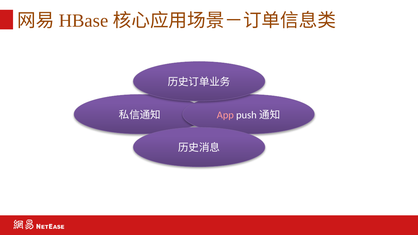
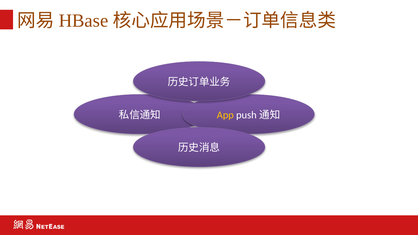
App colour: pink -> yellow (225, 115)
